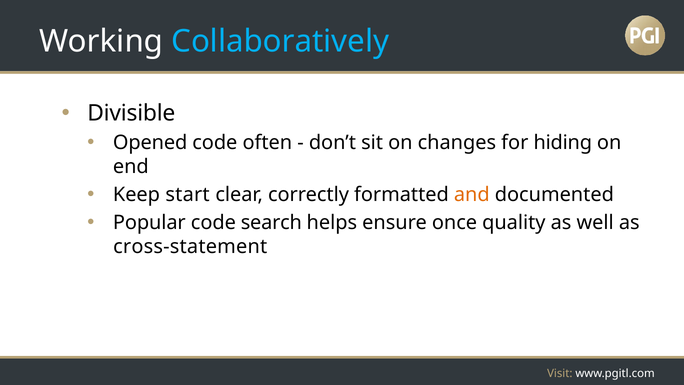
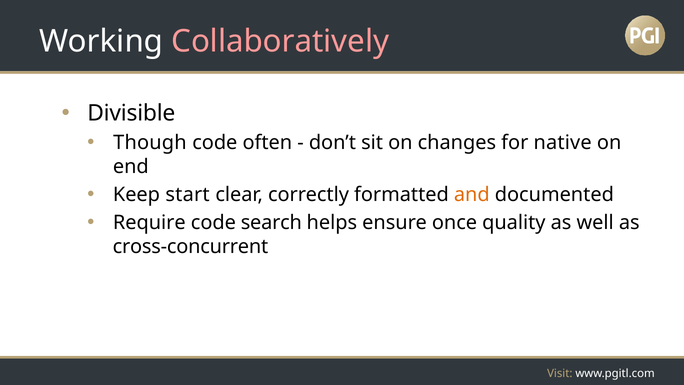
Collaboratively colour: light blue -> pink (280, 41)
Opened: Opened -> Though (150, 143)
hiding: hiding -> native (563, 143)
Popular: Popular -> Require (149, 222)
cross-statement: cross-statement -> cross-concurrent (190, 246)
